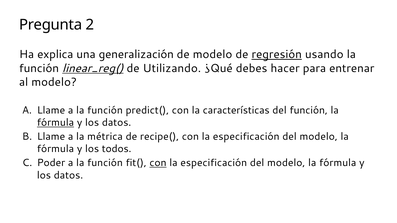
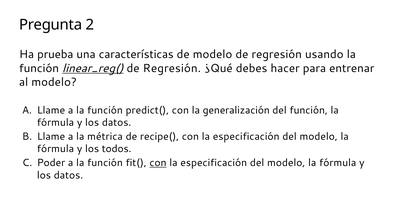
explica: explica -> prueba (55, 54)
generalización: generalización -> características (136, 54)
regresión underline: present -> none (277, 54)
Utilizando: Utilizando -> Regresión (172, 68)
características: características -> generalización (236, 110)
fórmula underline: present -> none (55, 123)
